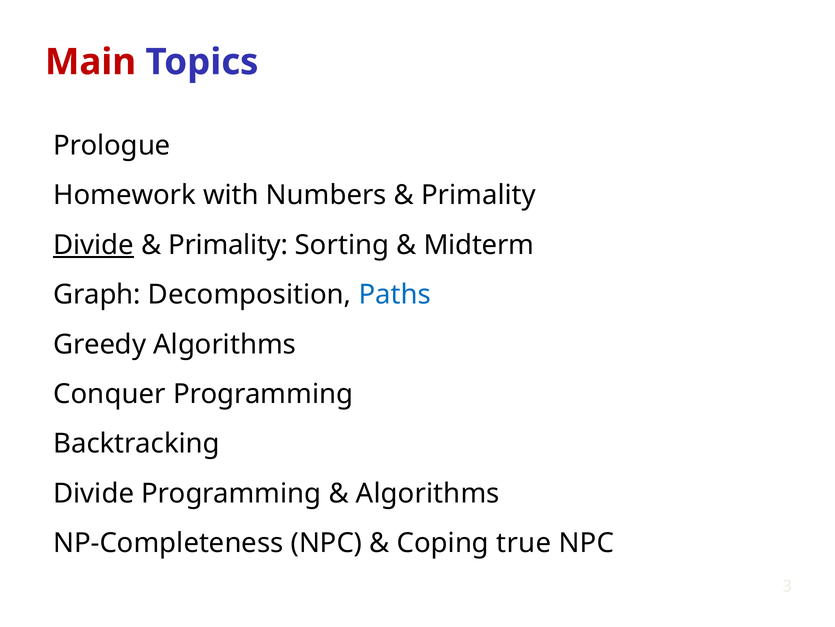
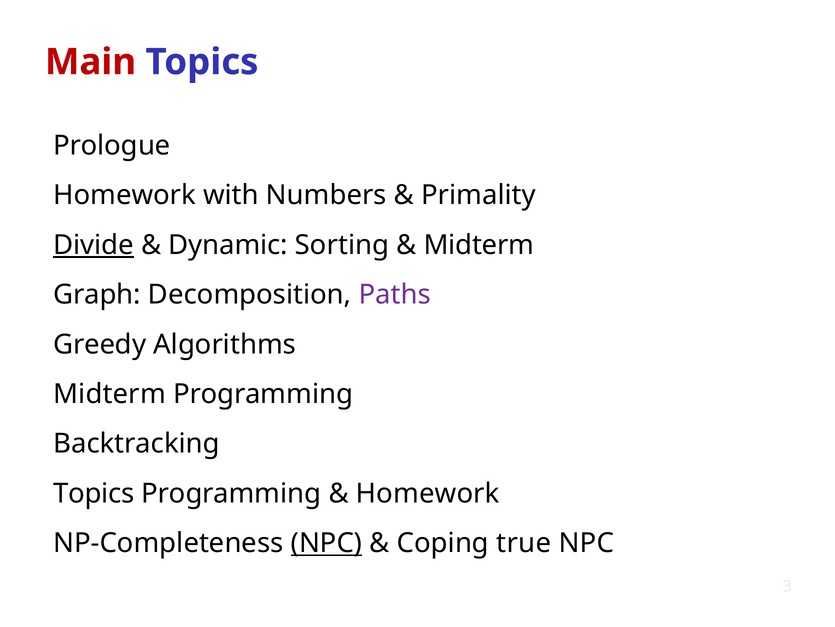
Primality: Primality -> Dynamic (228, 245)
Paths colour: blue -> purple (395, 295)
Conquer: Conquer -> Midterm (110, 394)
Divide: Divide -> Topics (94, 493)
Algorithms: Algorithms -> Homework (428, 493)
NPC underline: none -> present (327, 543)
